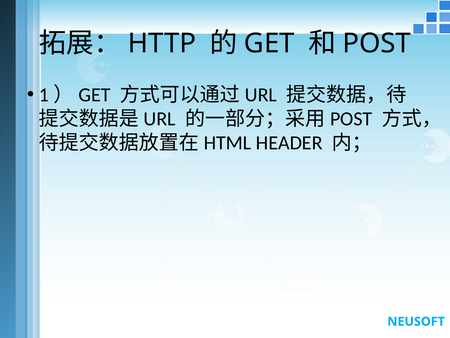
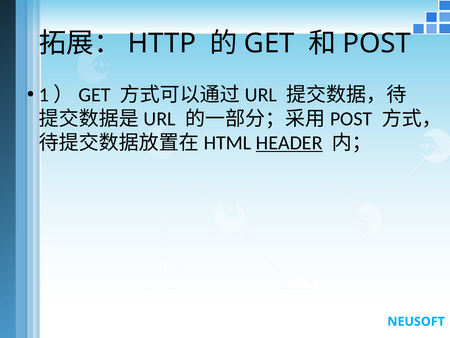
HEADER underline: none -> present (289, 143)
